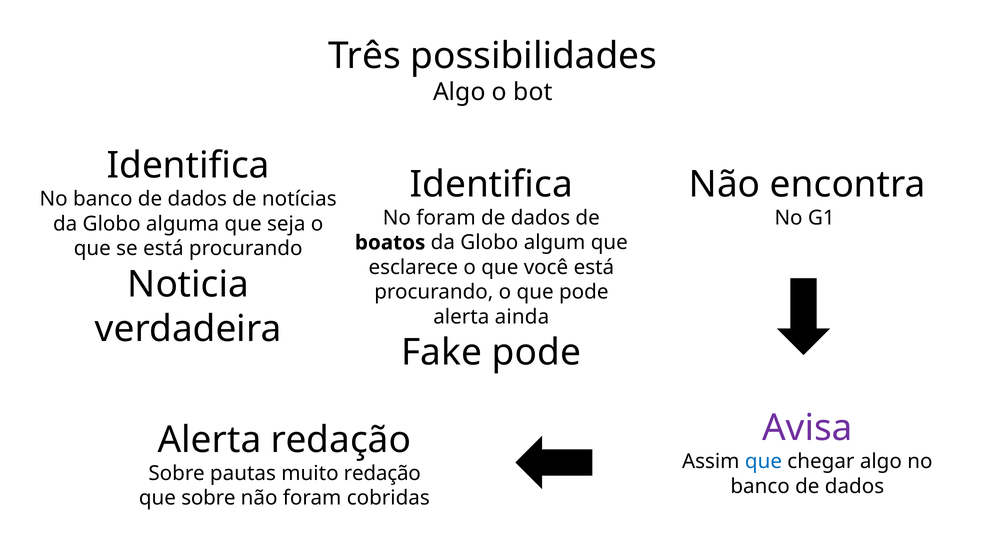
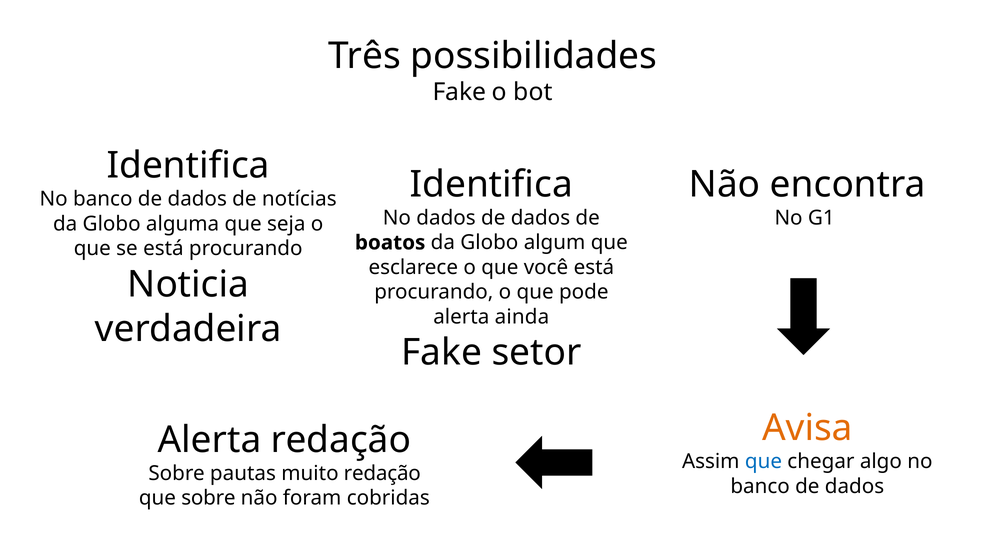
Algo: Algo -> Fake (459, 92)
No foram: foram -> dados (446, 218)
Fake pode: pode -> setor (537, 353)
Avisa colour: purple -> orange (807, 428)
